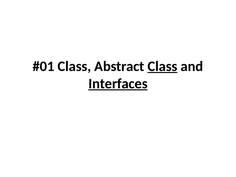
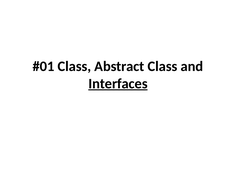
Class underline: present -> none (162, 66)
